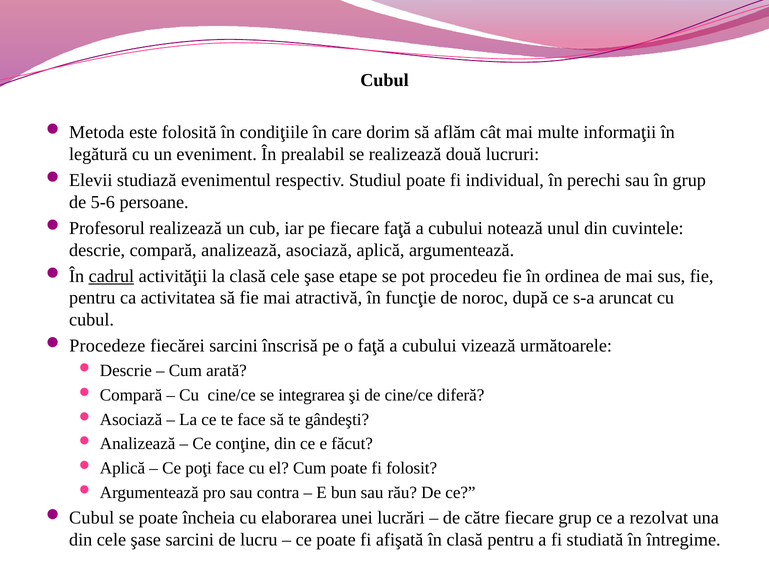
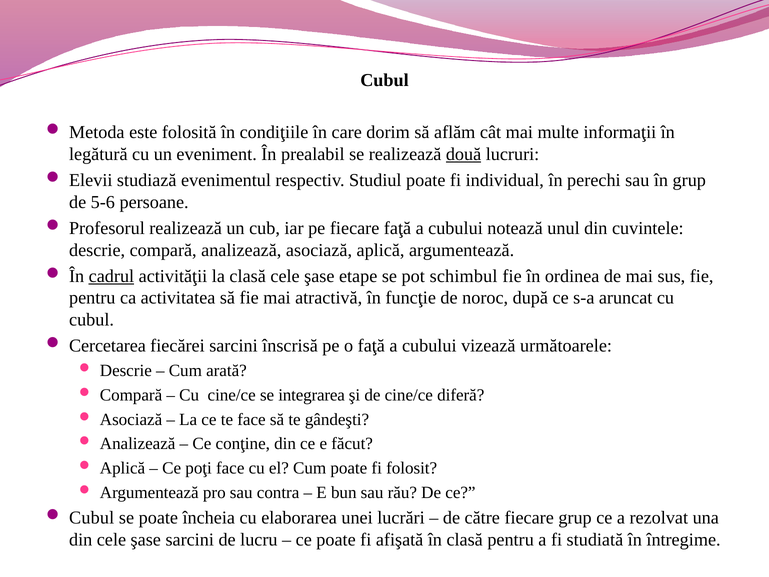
două underline: none -> present (464, 154)
procedeu: procedeu -> schimbul (464, 276)
Procedeze: Procedeze -> Cercetarea (107, 346)
